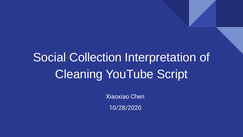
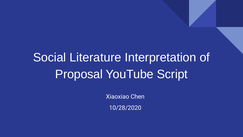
Collection: Collection -> Literature (95, 57)
Cleaning: Cleaning -> Proposal (79, 74)
